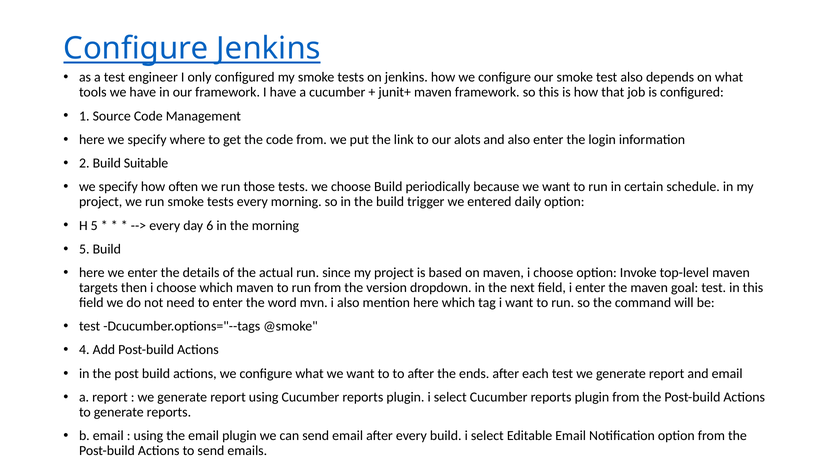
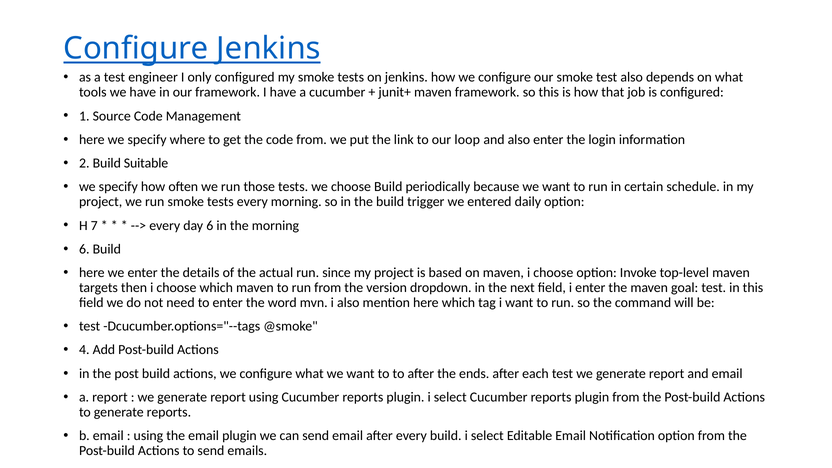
alots: alots -> loop (467, 140)
H 5: 5 -> 7 (94, 225)
5: 5 -> 6 (84, 249)
